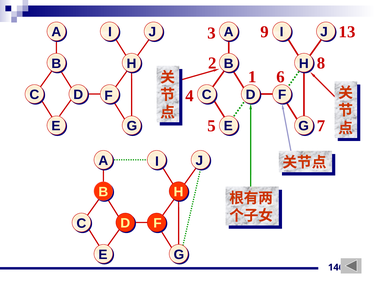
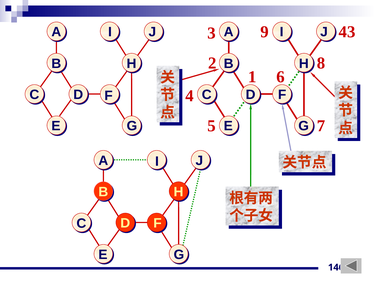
13: 13 -> 43 (347, 32)
